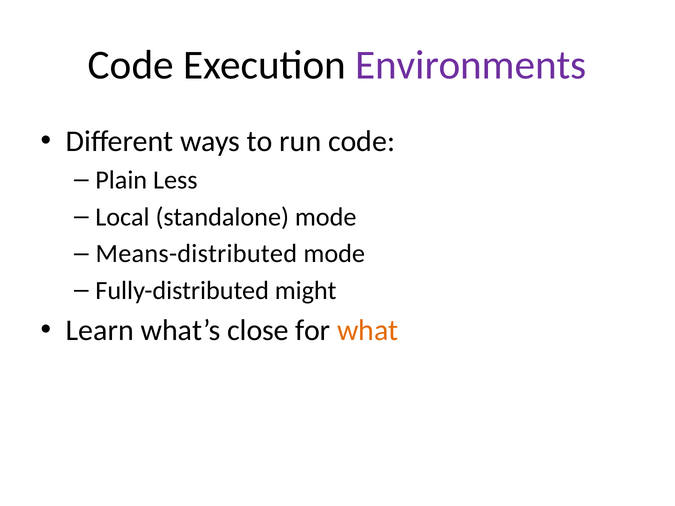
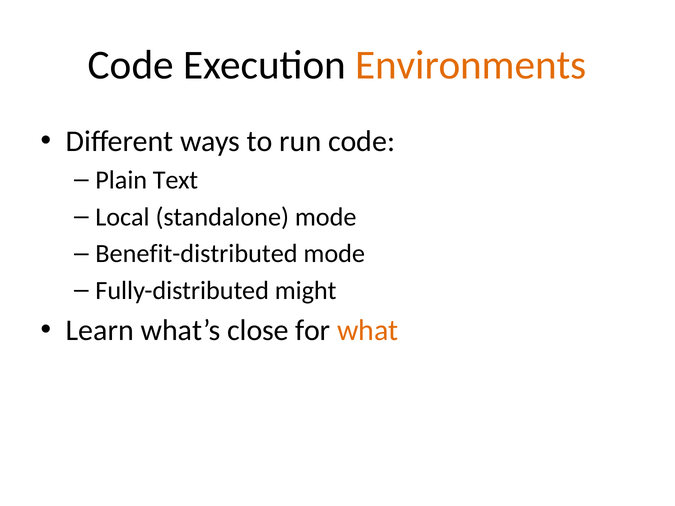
Environments colour: purple -> orange (471, 65)
Less: Less -> Text (175, 180)
Means-distributed: Means-distributed -> Benefit-distributed (196, 254)
